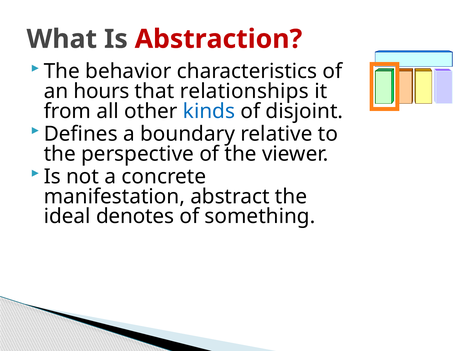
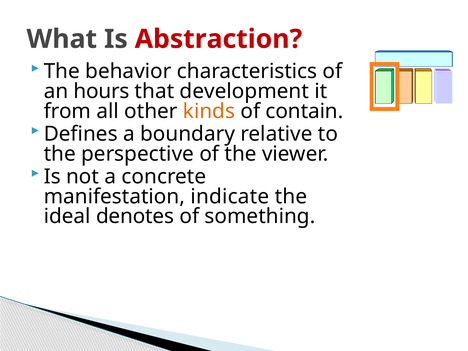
relationships: relationships -> development (244, 91)
kinds colour: blue -> orange (209, 111)
disjoint: disjoint -> contain (304, 111)
abstract: abstract -> indicate (230, 196)
